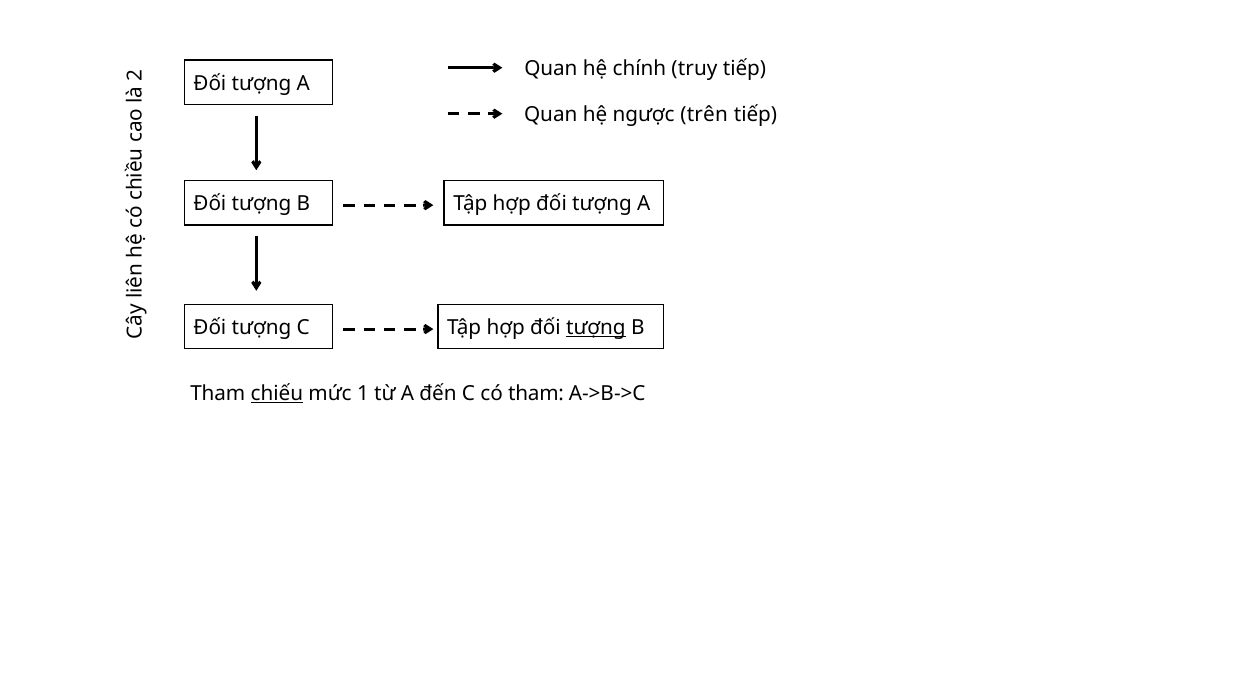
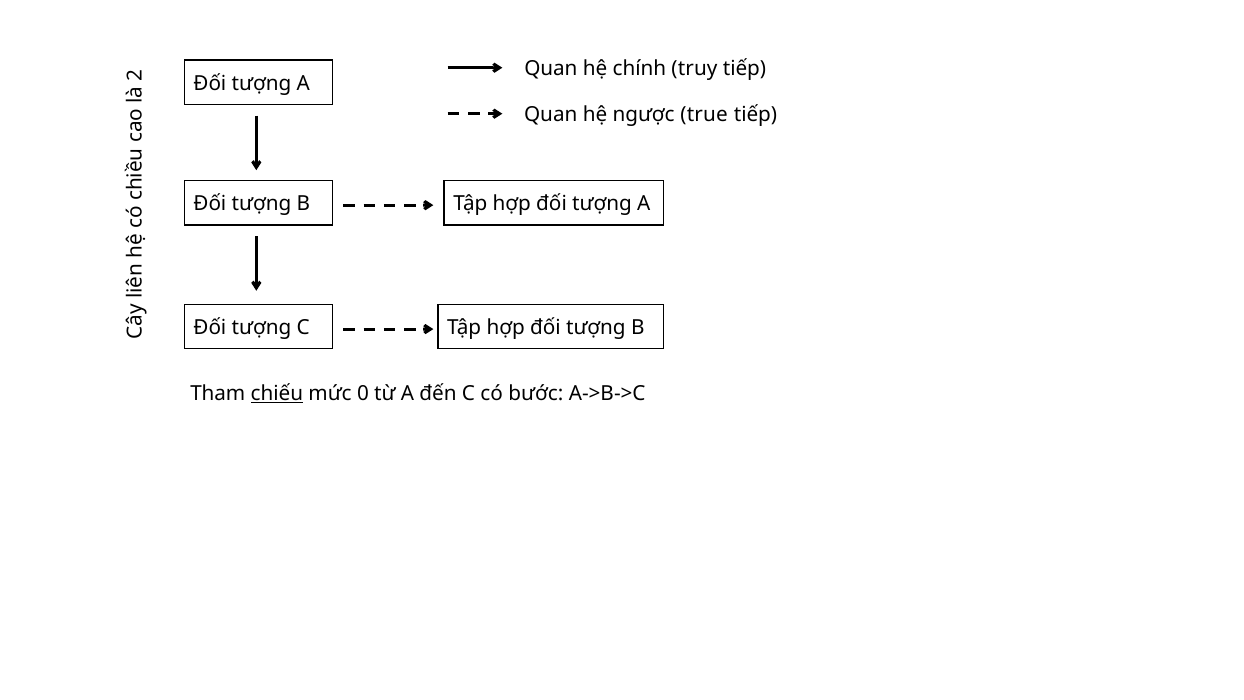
trên: trên -> true (704, 115)
tượng underline: present -> none (596, 328)
1: 1 -> 0 (363, 394)
có tham: tham -> bước (536, 394)
